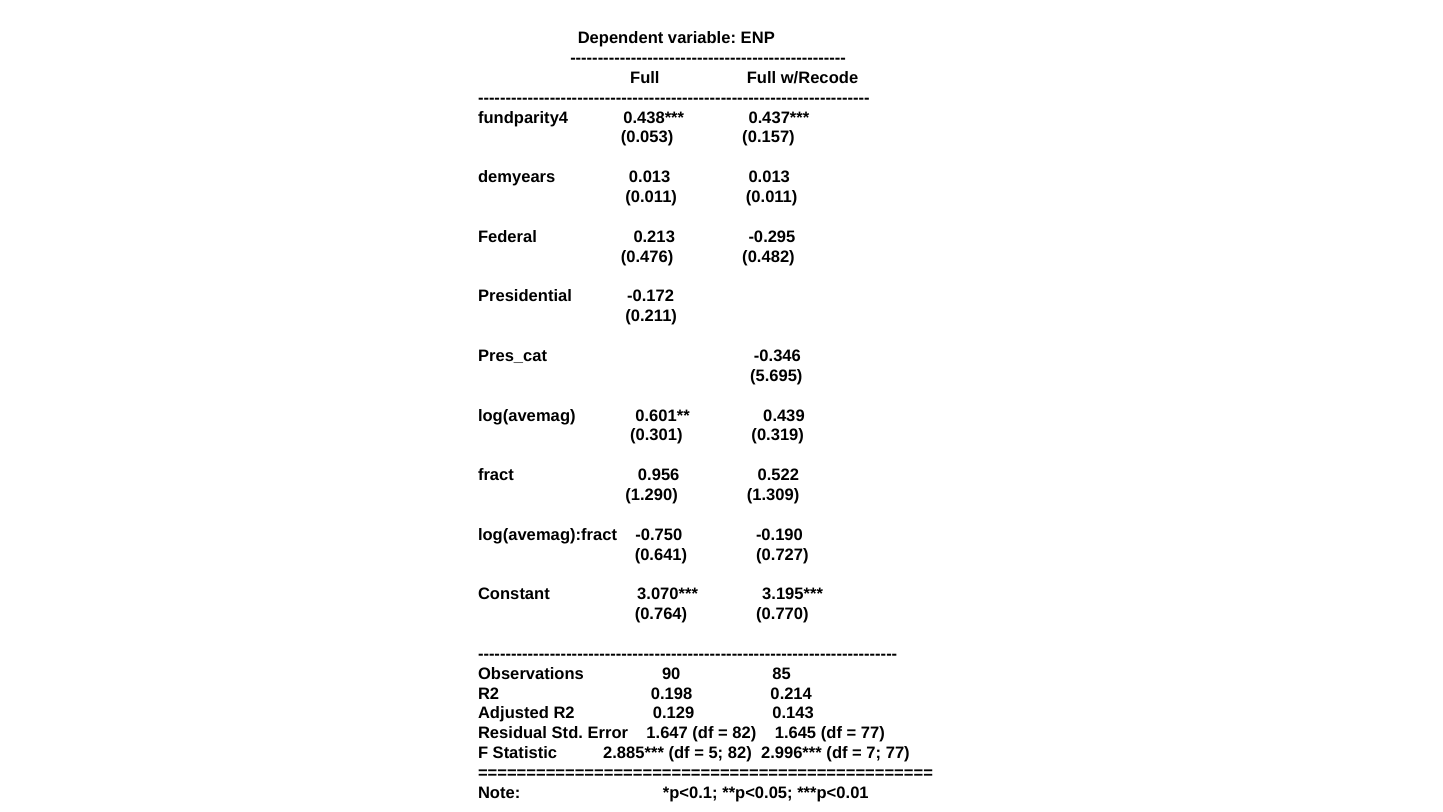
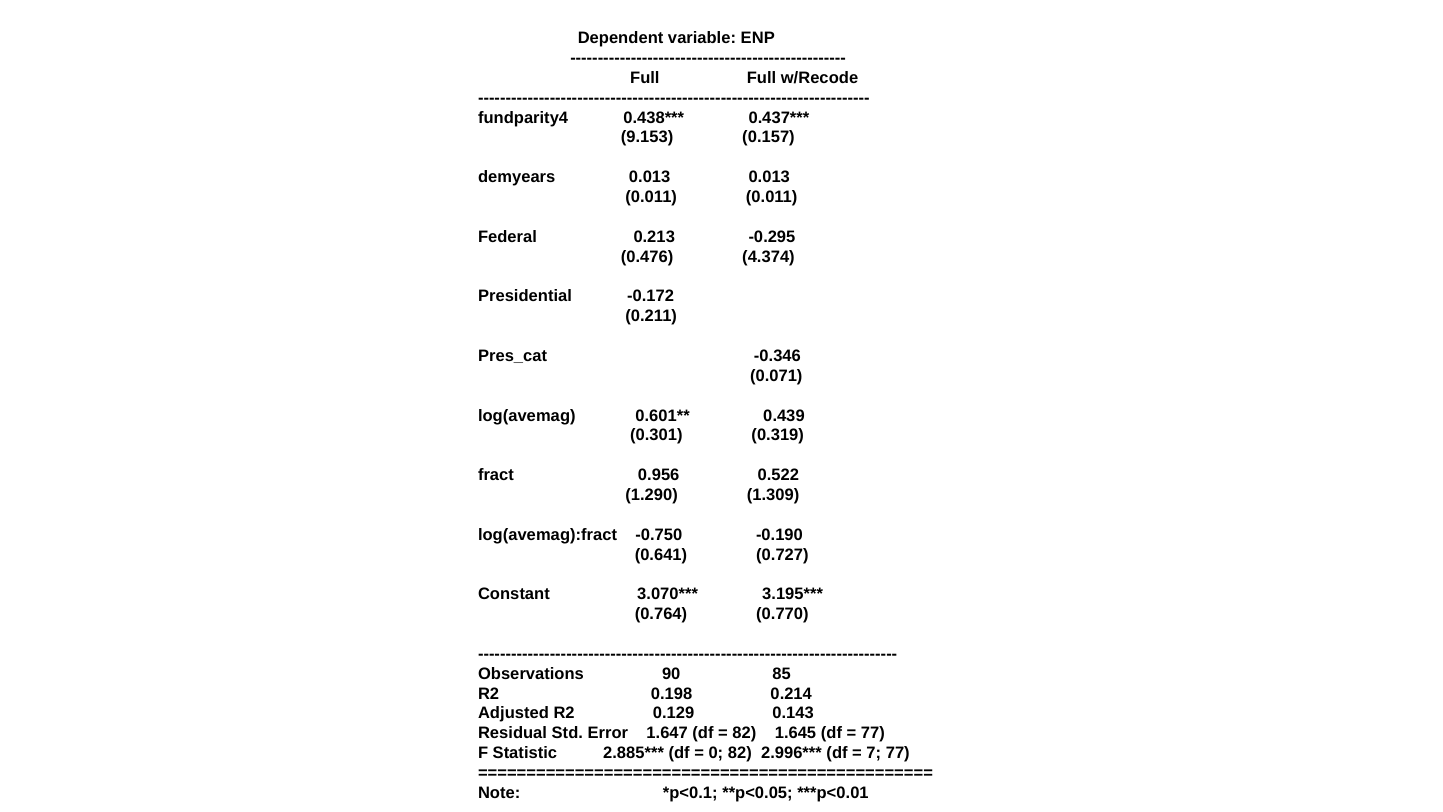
0.053: 0.053 -> 9.153 (647, 137)
0.482: 0.482 -> 4.374 (768, 257)
5.695: 5.695 -> 0.071 (776, 376)
5: 5 -> 0 (716, 753)
